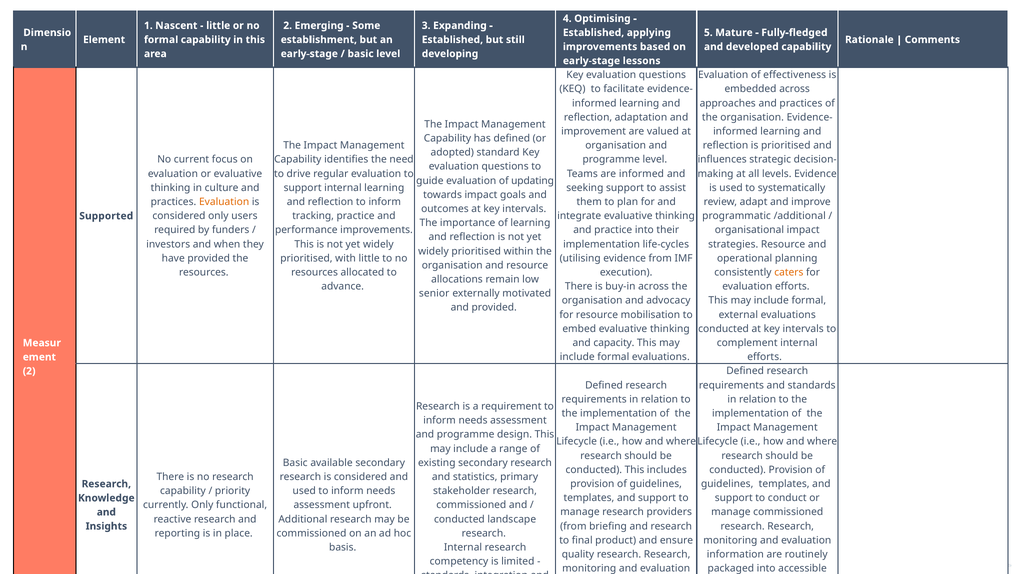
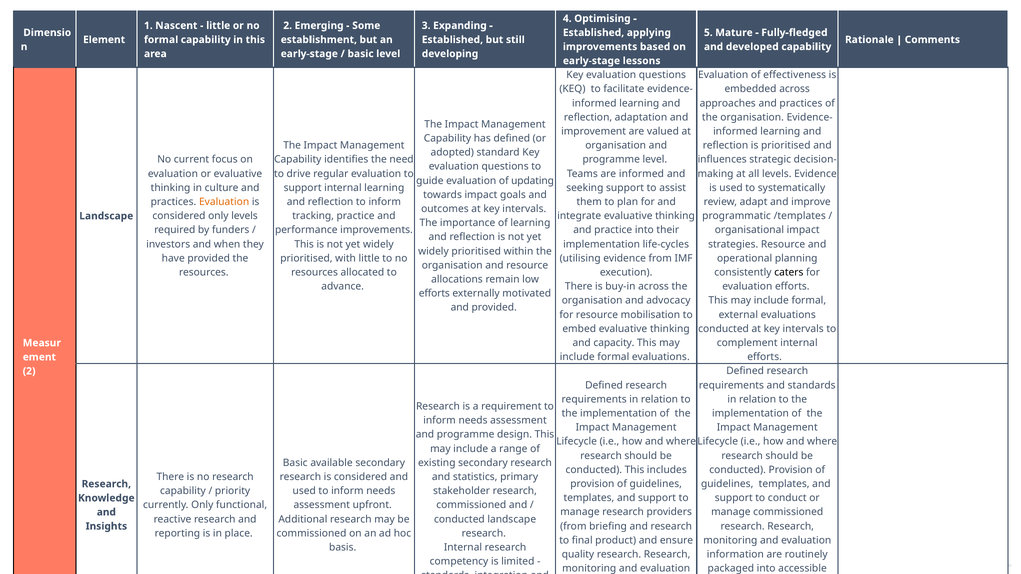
only users: users -> levels (244, 216)
/additional: /additional -> /templates (800, 216)
Supported: Supported -> Landscape (106, 216)
caters colour: orange -> black (789, 273)
senior: senior -> efforts (434, 294)
